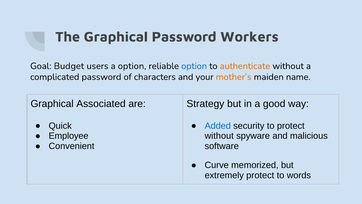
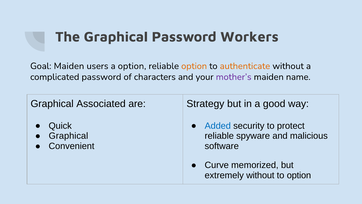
Goal Budget: Budget -> Maiden (69, 66)
option colour: blue -> orange (194, 66)
mother’s colour: orange -> purple (234, 77)
Employee: Employee -> Graphical (68, 136)
without: without -> reliable (219, 136)
extremely protect: protect -> without (260, 175)
to words: words -> option (299, 175)
